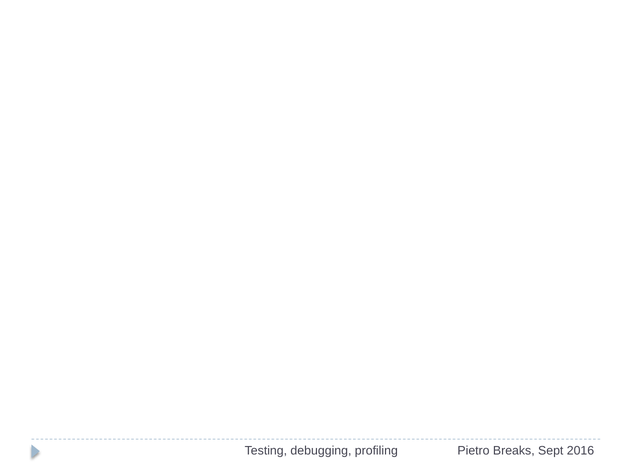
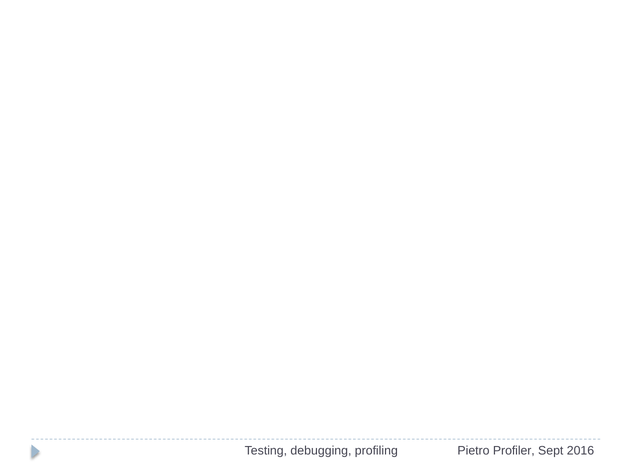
Breaks: Breaks -> Profiler (514, 451)
